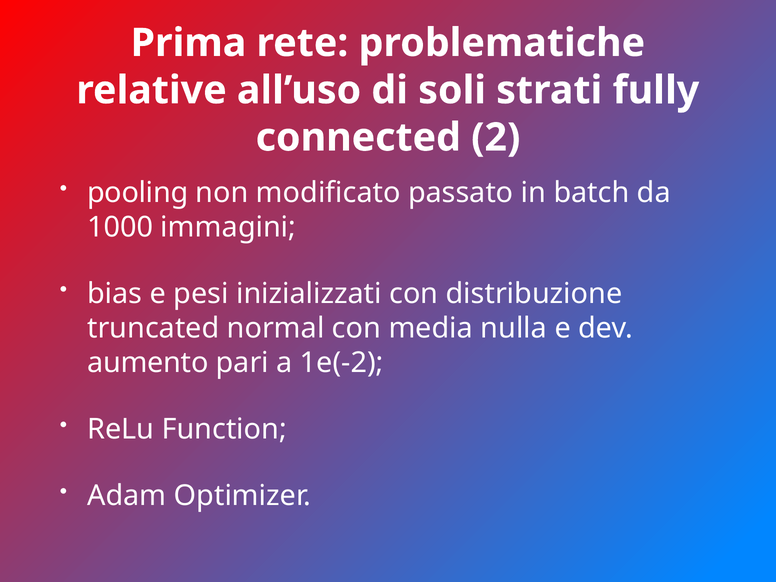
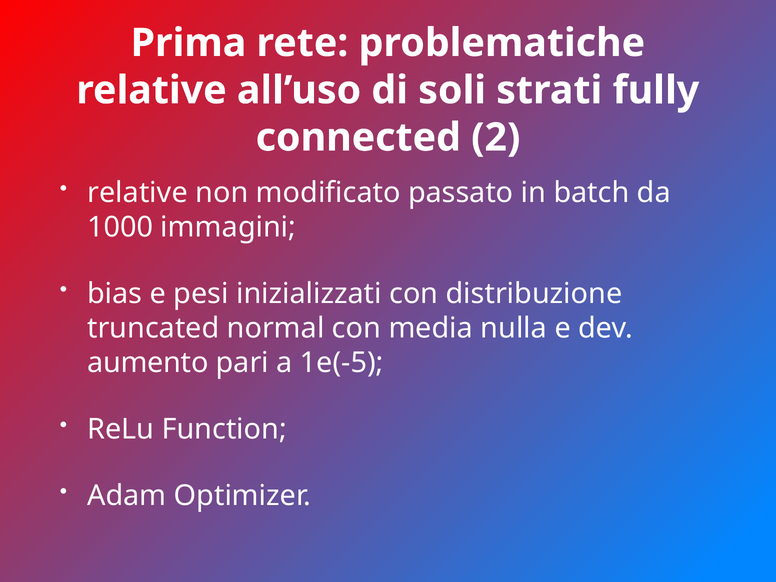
pooling: pooling -> relative (138, 193)
1e(-2: 1e(-2 -> 1e(-5 (342, 363)
